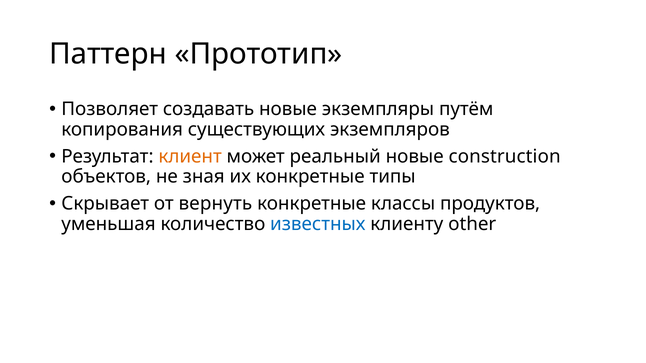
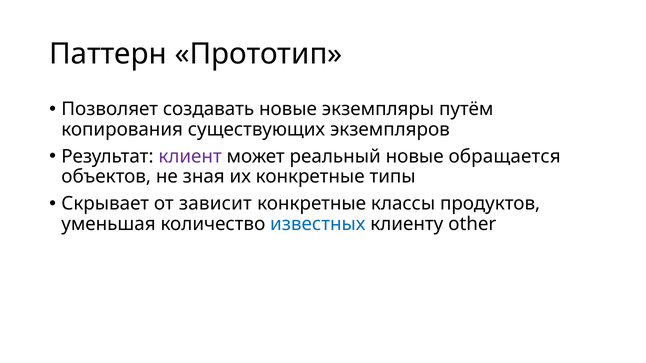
клиент colour: orange -> purple (190, 157)
construction: construction -> обращается (505, 157)
вернуть: вернуть -> зависит (215, 204)
